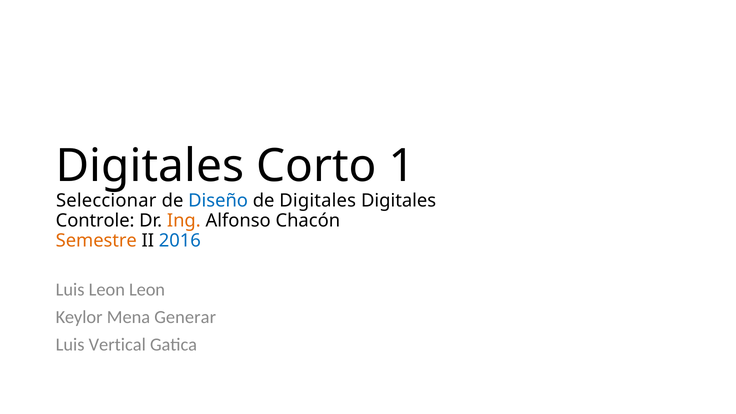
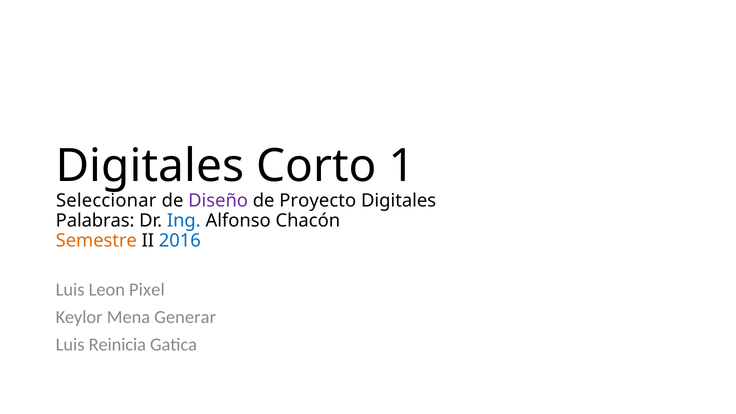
Diseño colour: blue -> purple (218, 201)
de Digitales: Digitales -> Proyecto (318, 201)
Controle: Controle -> Palabras (95, 221)
Ing colour: orange -> blue (184, 221)
Leon Leon: Leon -> Pixel (147, 290)
Vertical: Vertical -> Reinicia (117, 345)
